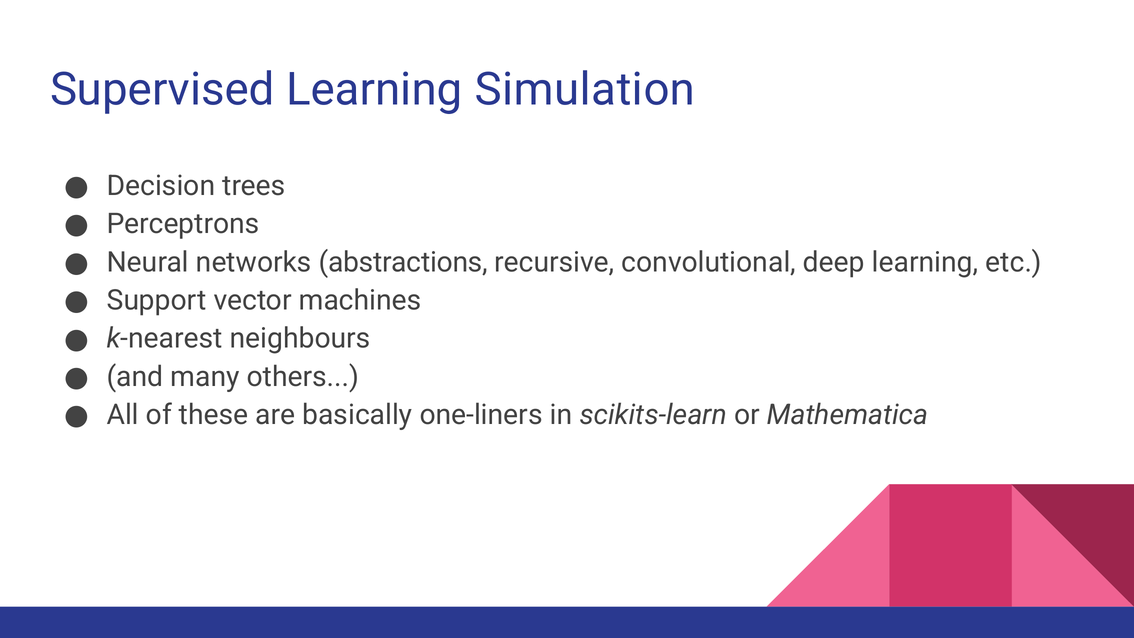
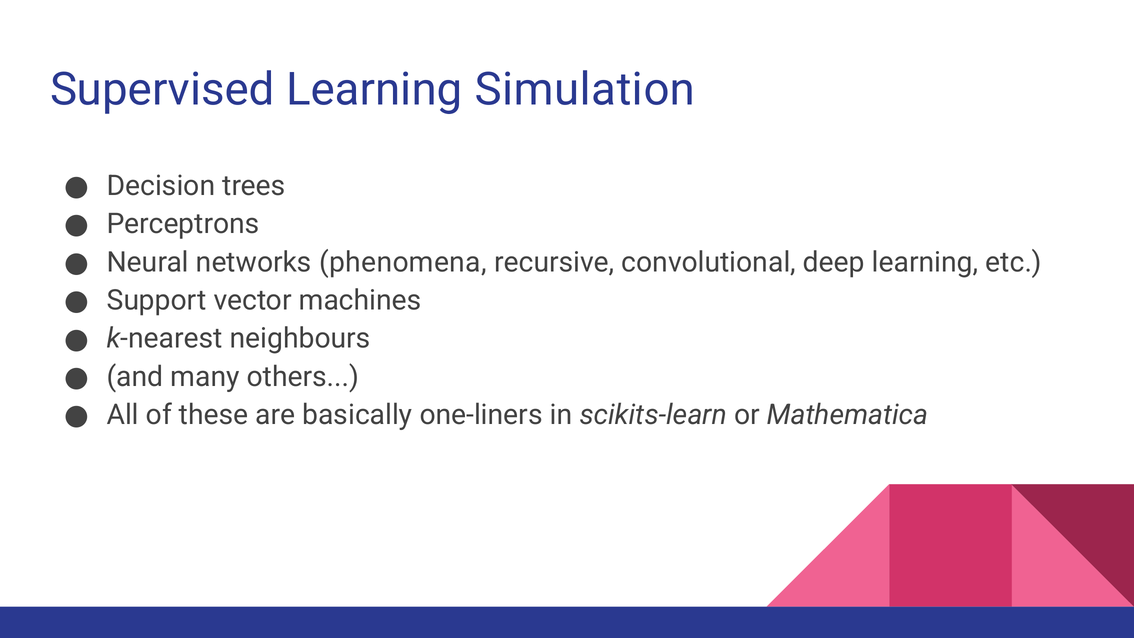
abstractions: abstractions -> phenomena (403, 262)
